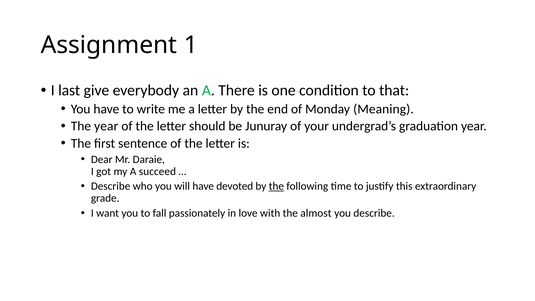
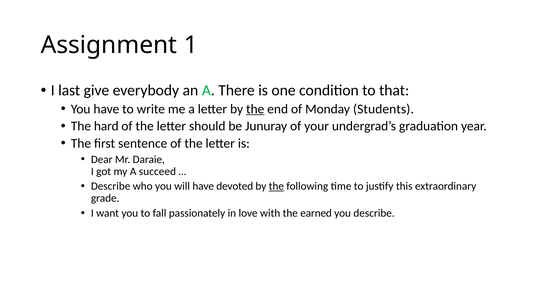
the underline: none -> present (255, 109)
Meaning: Meaning -> Students (383, 109)
The year: year -> hard (106, 126)
almost: almost -> earned (316, 213)
